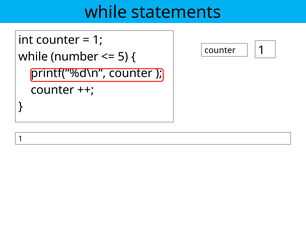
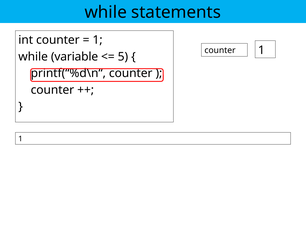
number: number -> variable (75, 57)
